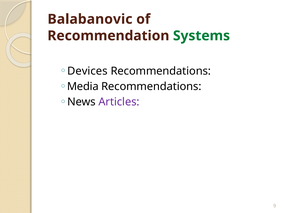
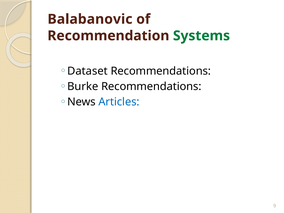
Devices: Devices -> Dataset (87, 71)
Media: Media -> Burke (83, 87)
Articles colour: purple -> blue (119, 102)
